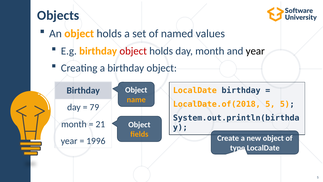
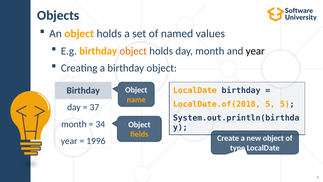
object colour: red -> orange (133, 51)
79: 79 -> 37 (94, 107)
21: 21 -> 34 (100, 124)
